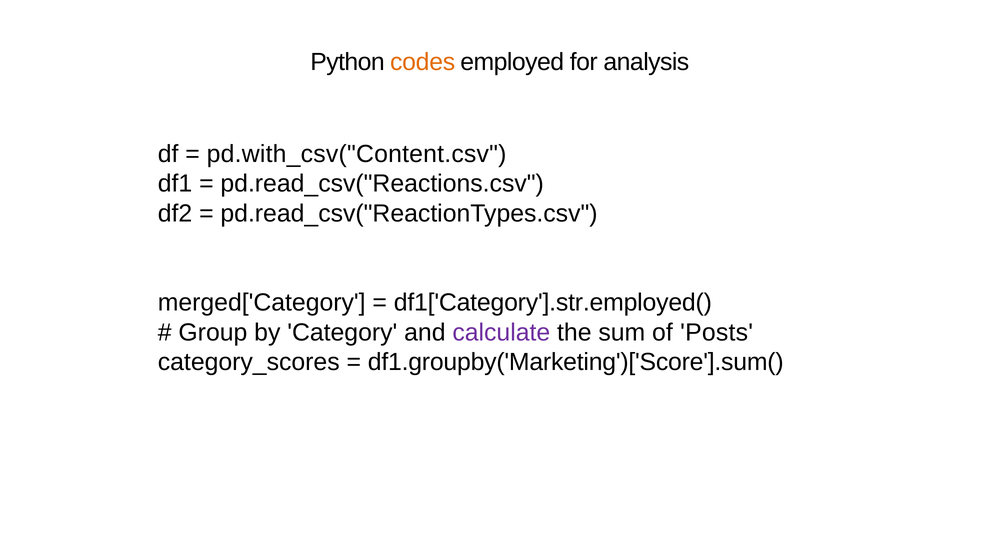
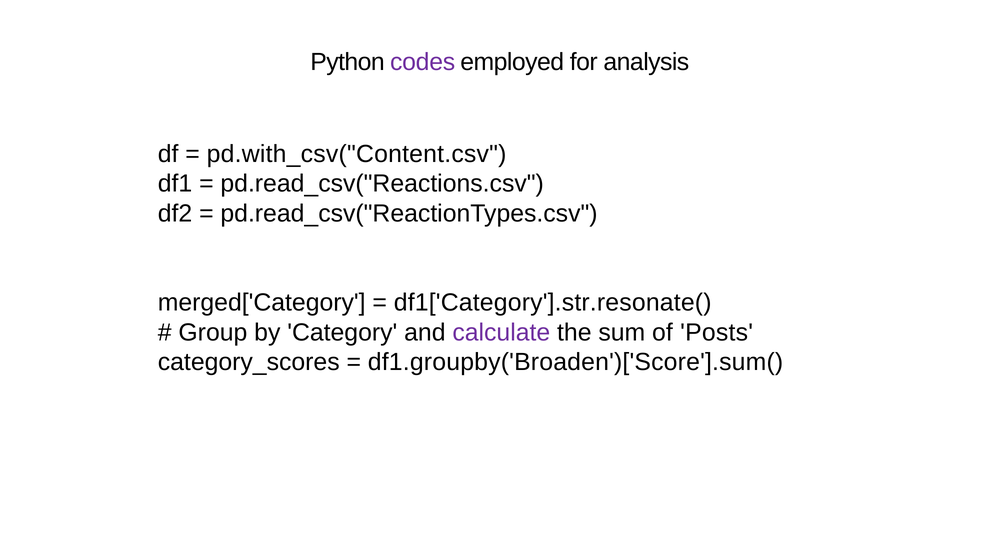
codes colour: orange -> purple (423, 62)
df1['Category'].str.employed(: df1['Category'].str.employed( -> df1['Category'].str.resonate( (553, 303)
df1.groupby('Marketing')['Score'].sum(: df1.groupby('Marketing')['Score'].sum( -> df1.groupby('Broaden')['Score'].sum( (576, 362)
